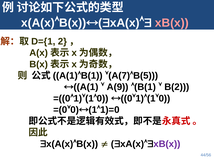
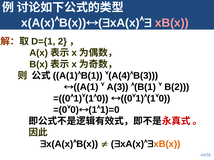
A(7: A(7 -> A(4 (119, 76)
B(5: B(5 -> B(3 (146, 76)
A(9: A(9 -> A(3 (118, 87)
xB(x colour: purple -> orange (167, 144)
